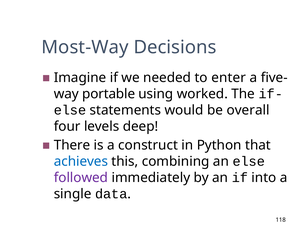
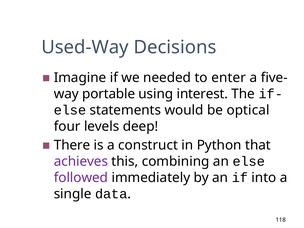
Most-Way: Most-Way -> Used-Way (85, 47)
worked: worked -> interest (202, 94)
overall: overall -> optical (248, 110)
achieves colour: blue -> purple (81, 161)
